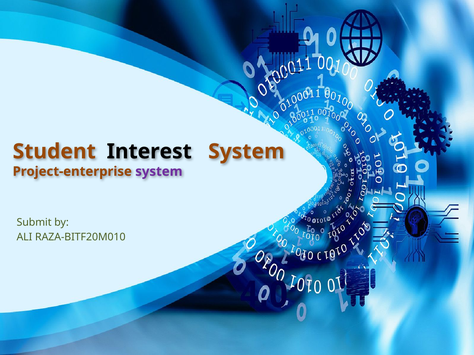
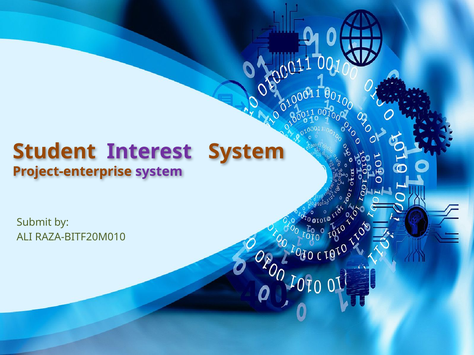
Interest colour: black -> purple (149, 152)
